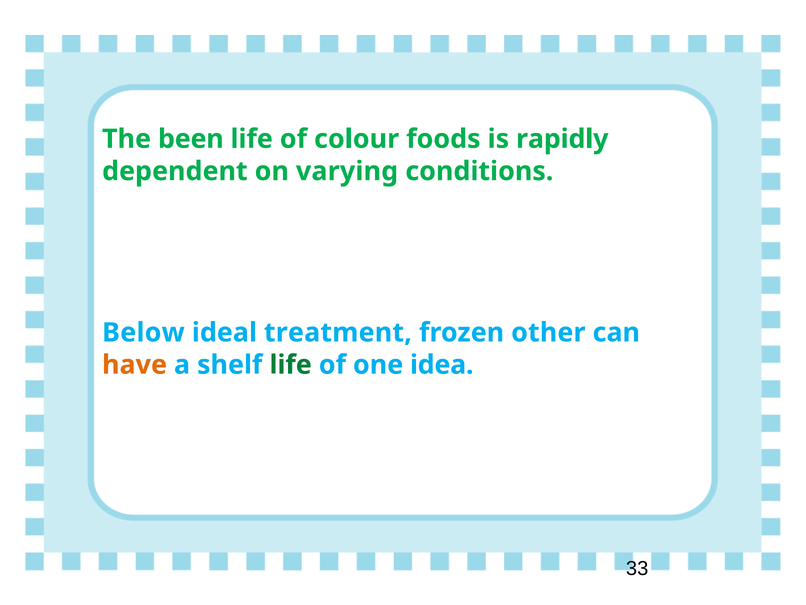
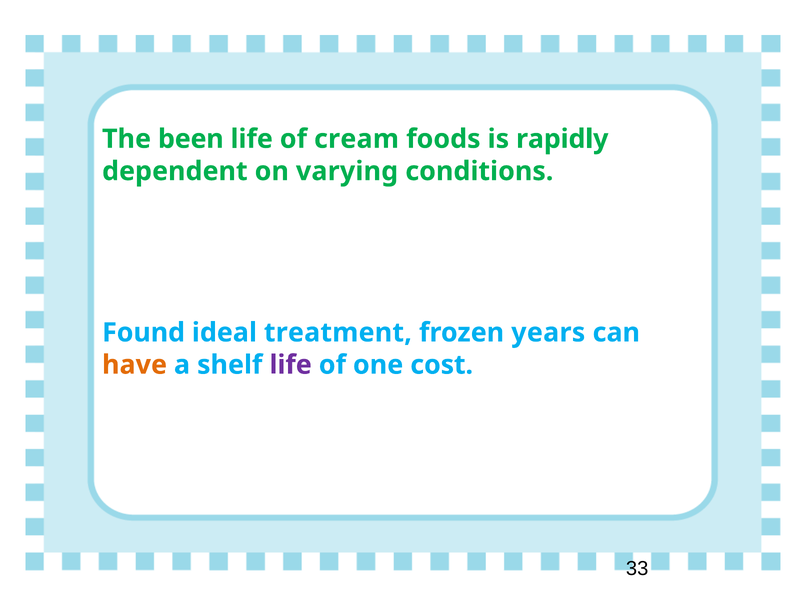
colour: colour -> cream (357, 139)
Below: Below -> Found (144, 332)
other: other -> years (548, 332)
life colour: green -> purple (291, 365)
idea: idea -> cost (442, 365)
